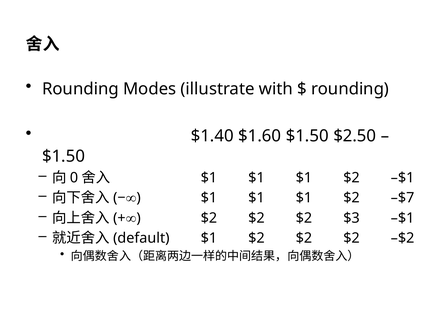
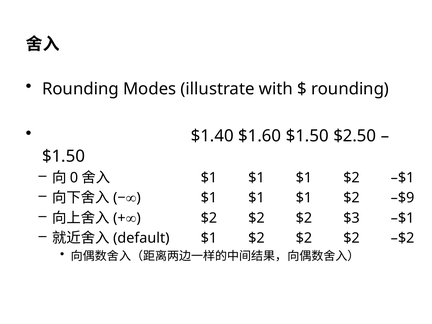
–$7: –$7 -> –$9 (403, 198)
